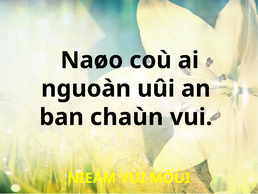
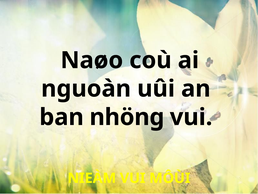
chaùn: chaùn -> nhöng (127, 117)
